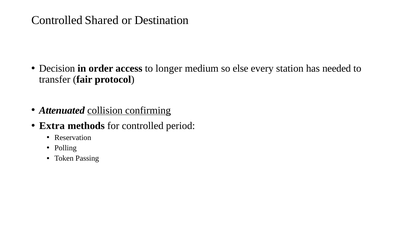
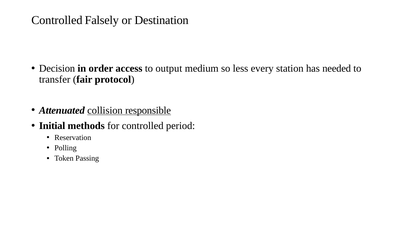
Shared: Shared -> Falsely (102, 20)
longer: longer -> output (169, 69)
else: else -> less (241, 69)
confirming: confirming -> responsible (148, 110)
Extra: Extra -> Initial (52, 126)
